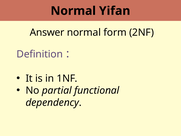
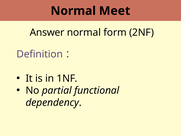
Yifan: Yifan -> Meet (115, 11)
